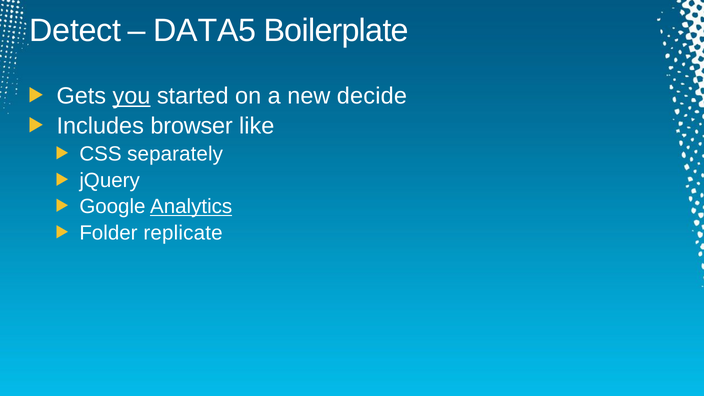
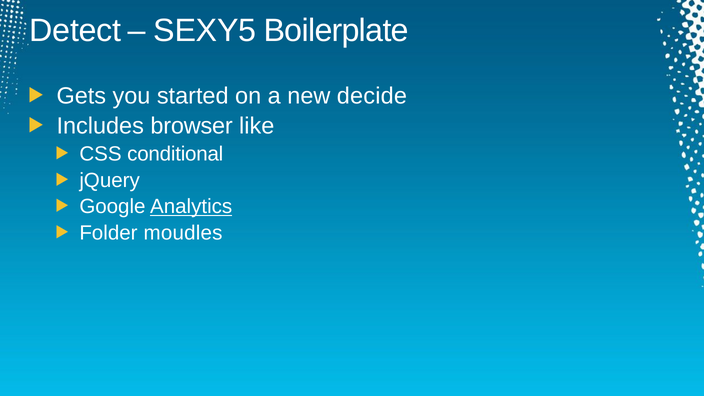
DATA5: DATA5 -> SEXY5 (205, 30)
you underline: present -> none (131, 96)
separately: separately -> conditional (175, 154)
replicate: replicate -> moudles (183, 233)
